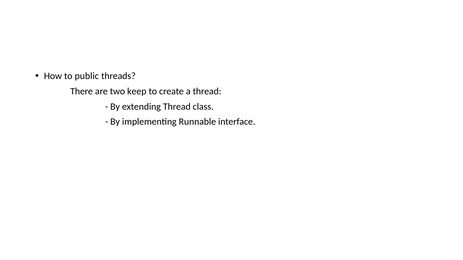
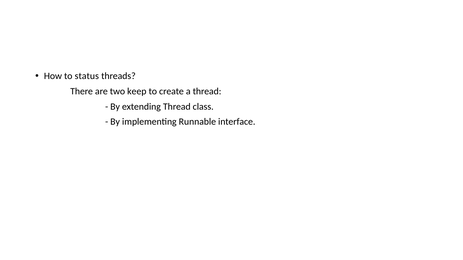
public: public -> status (87, 76)
